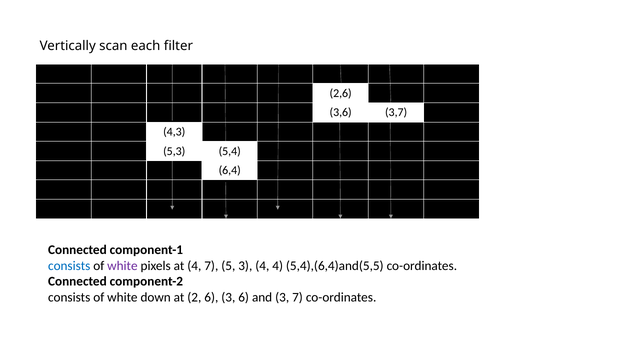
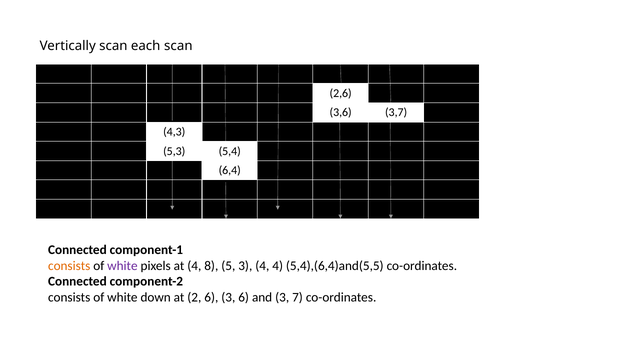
each filter: filter -> scan (178, 46)
consists colour: blue -> orange (69, 265)
4 7: 7 -> 8 (211, 265)
